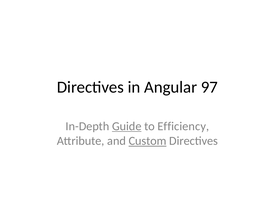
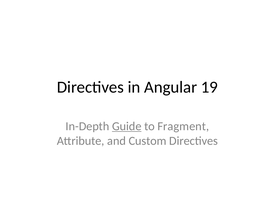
97: 97 -> 19 (209, 87)
Efficiency: Efficiency -> Fragment (183, 126)
Custom underline: present -> none (148, 141)
